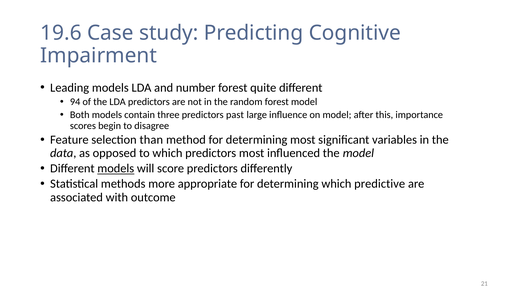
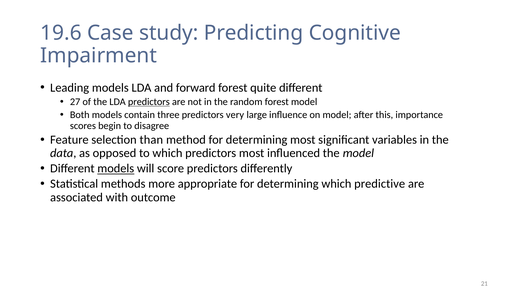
number: number -> forward (196, 88)
94: 94 -> 27 (75, 102)
predictors underline: none -> present (149, 102)
past: past -> very (235, 115)
